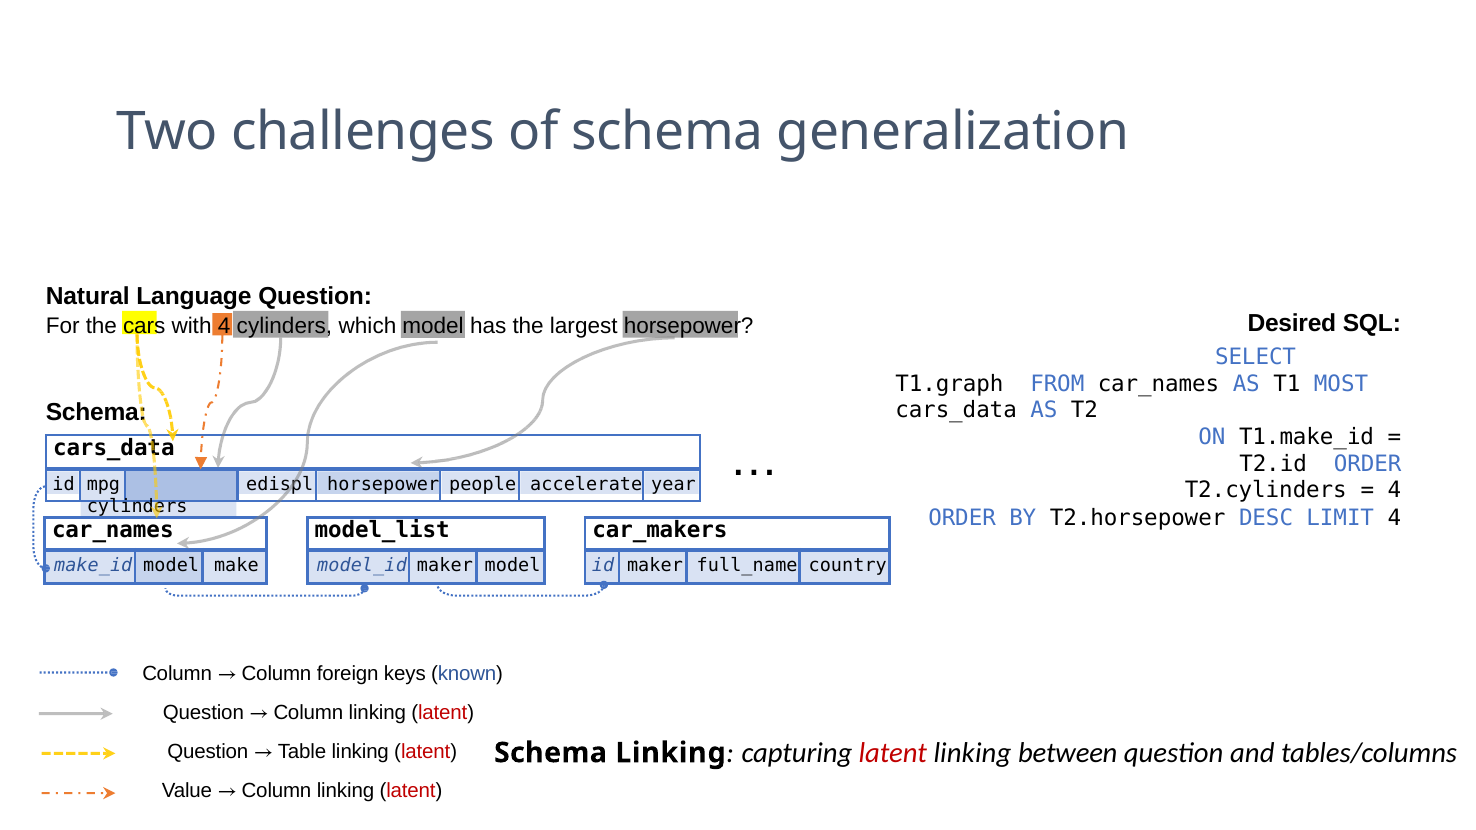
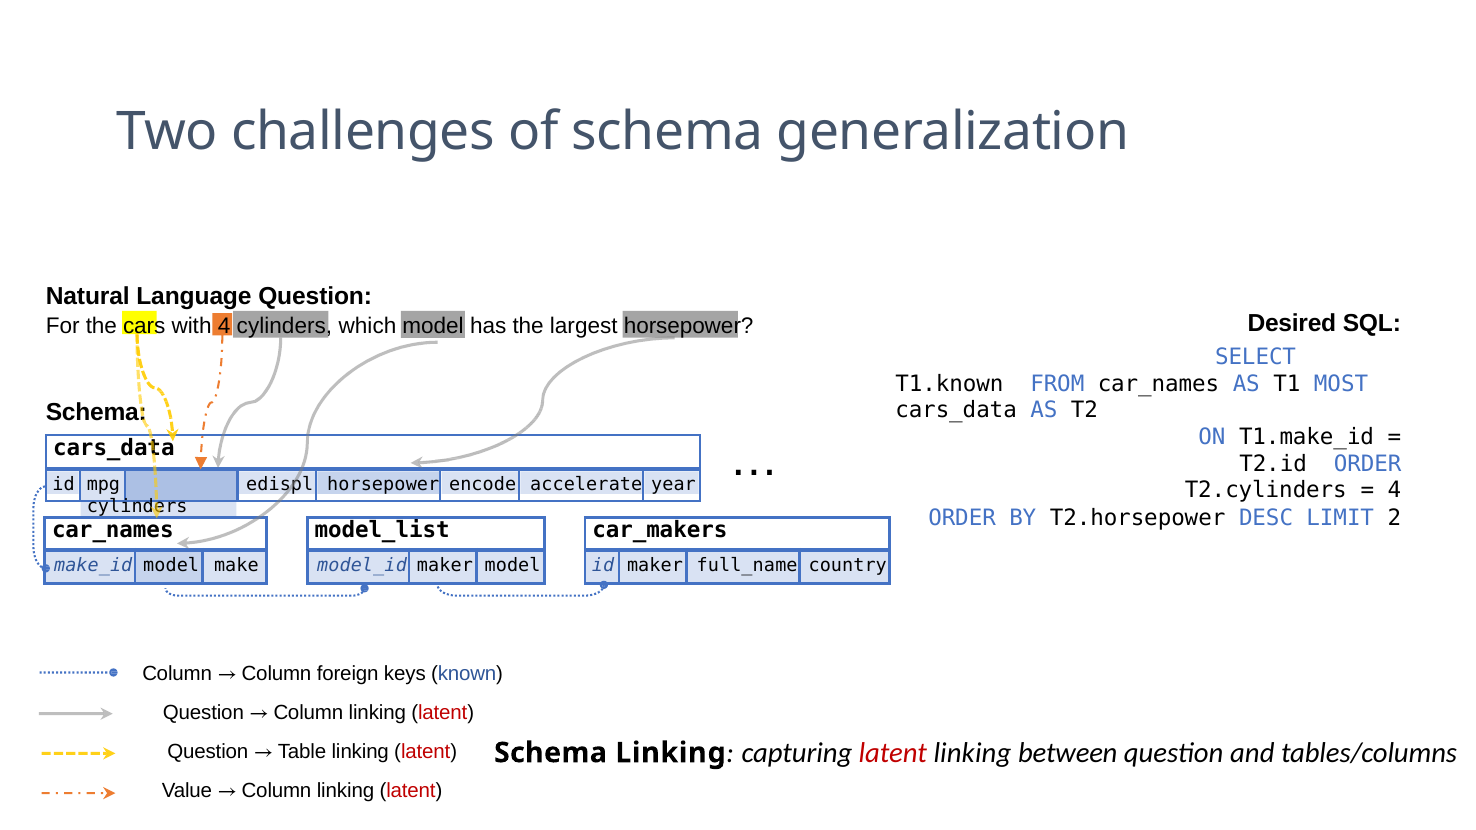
T1.graph: T1.graph -> T1.known (949, 384)
people: people -> encode (483, 484)
LIMIT 4: 4 -> 2 (1394, 518)
